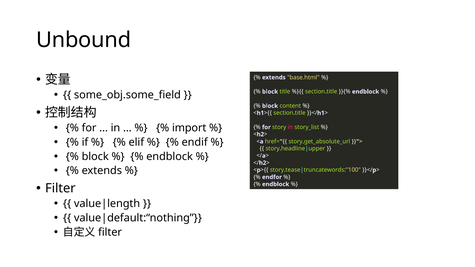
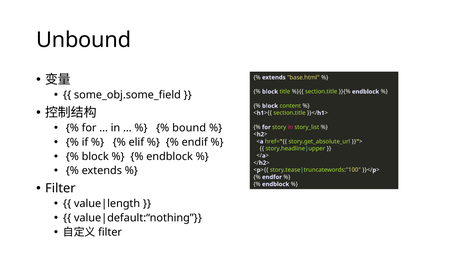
import: import -> bound (189, 128)
